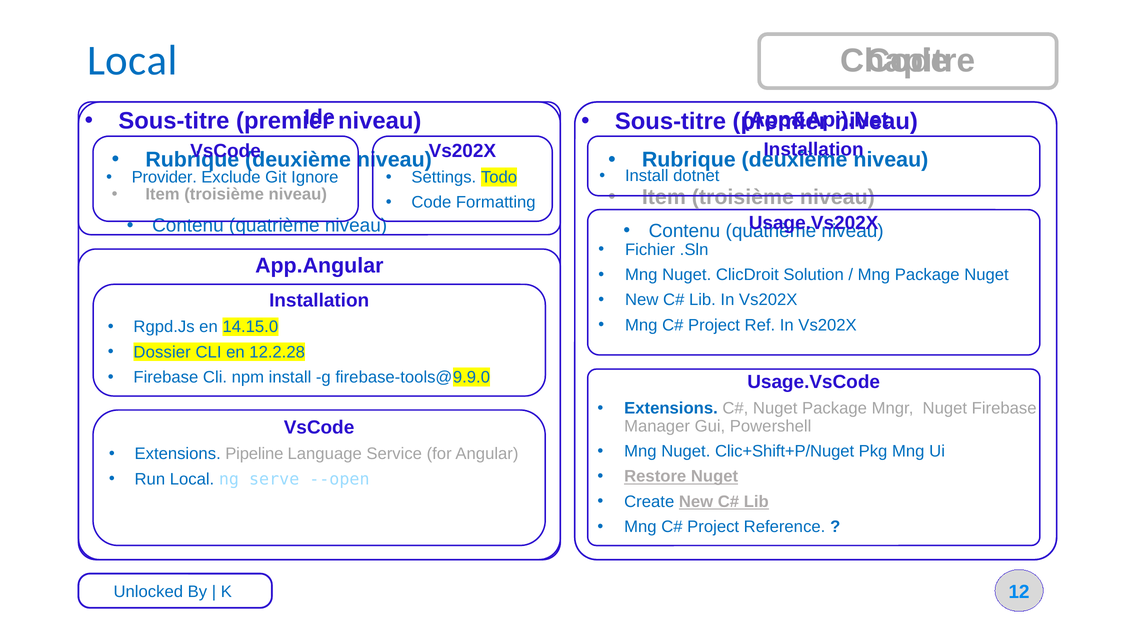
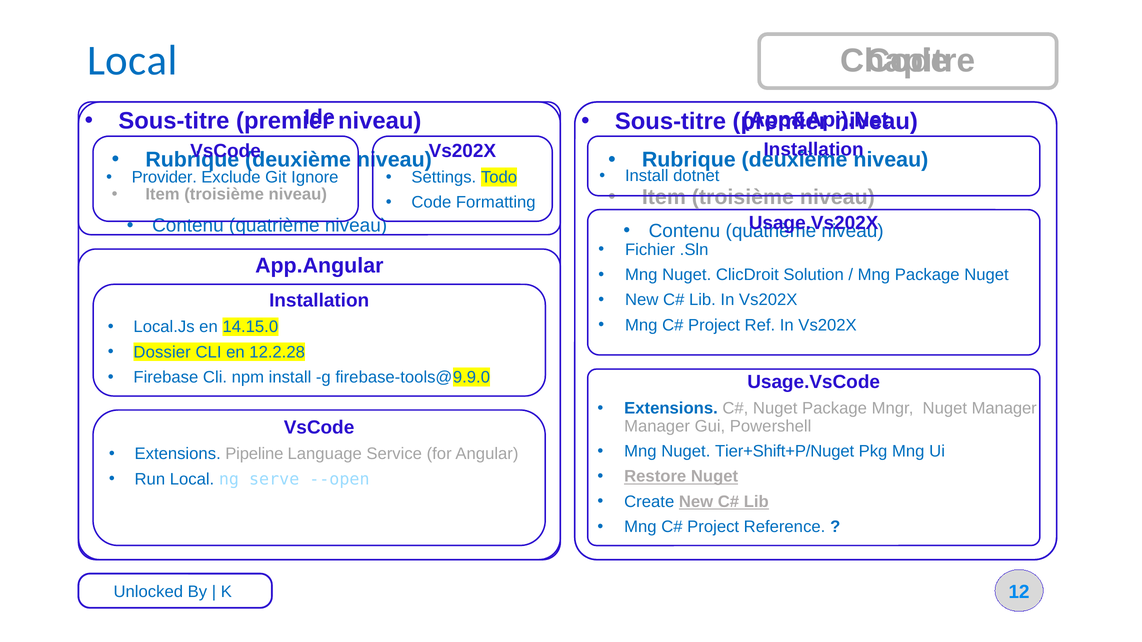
Rgpd.Js: Rgpd.Js -> Local.Js (164, 327)
Nuget Firebase: Firebase -> Manager (1004, 408)
Clic+Shift+P/Nuget: Clic+Shift+P/Nuget -> Tier+Shift+P/Nuget (785, 452)
